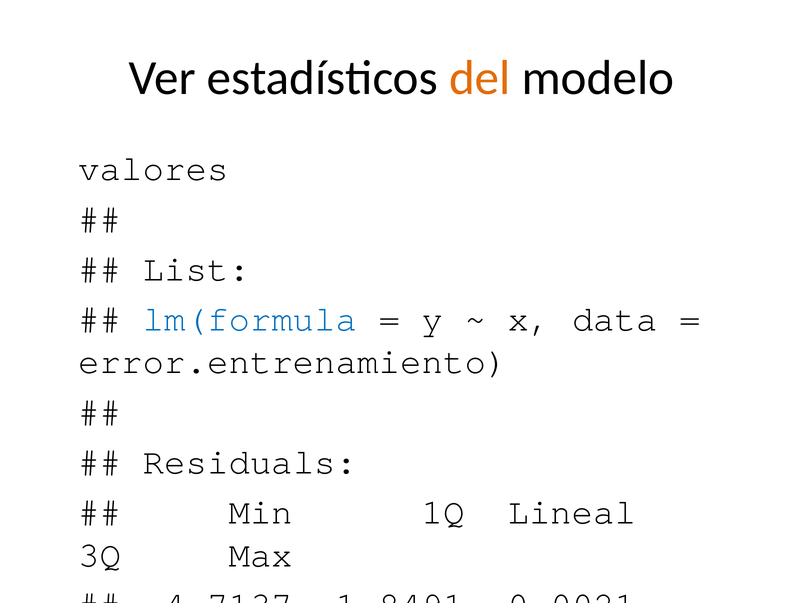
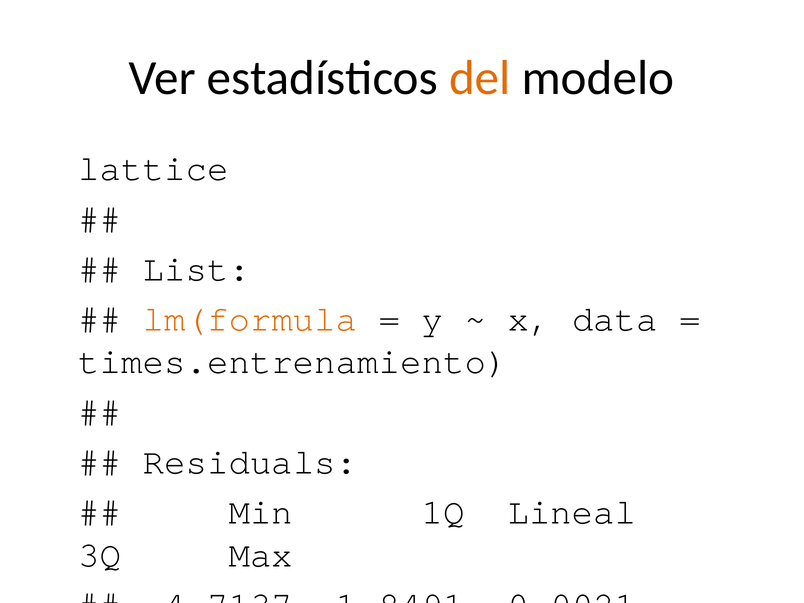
valores: valores -> lattice (153, 169)
lm(formula colour: blue -> orange (250, 319)
error.entrenamiento: error.entrenamiento -> times.entrenamiento (293, 362)
